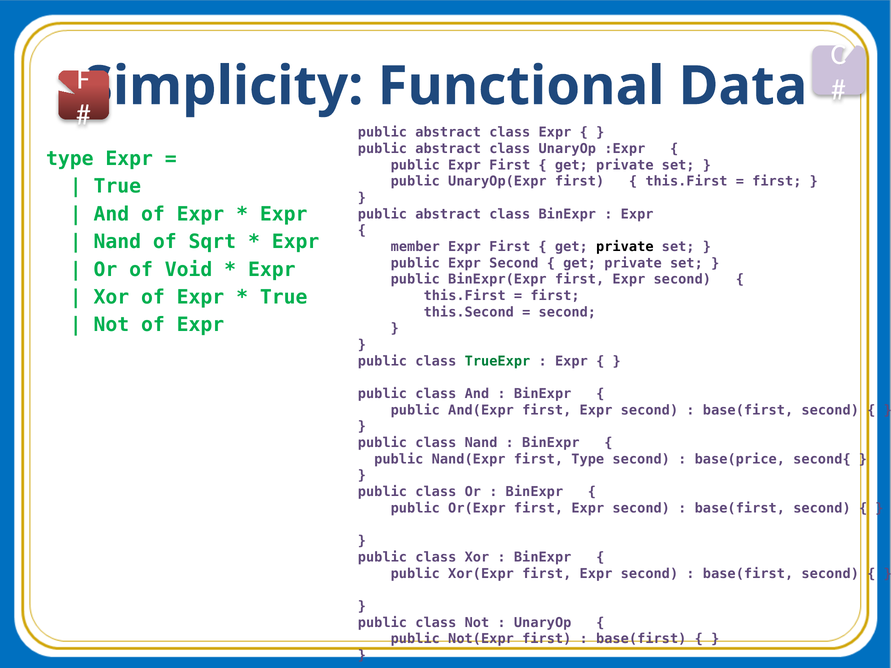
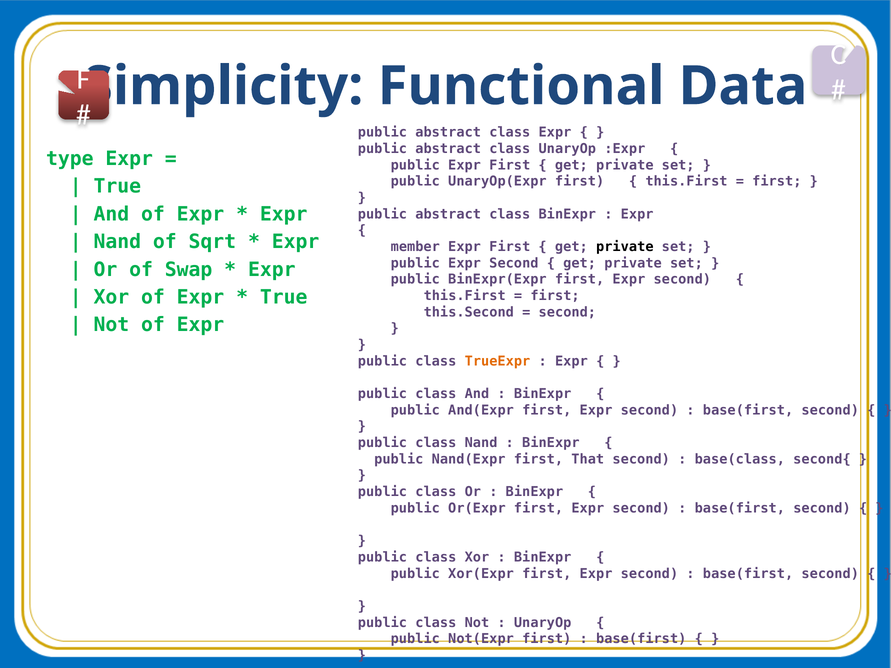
Void: Void -> Swap (189, 270)
TrueExpr colour: green -> orange (497, 361)
first Type: Type -> That (588, 459)
base(price: base(price -> base(class (740, 459)
